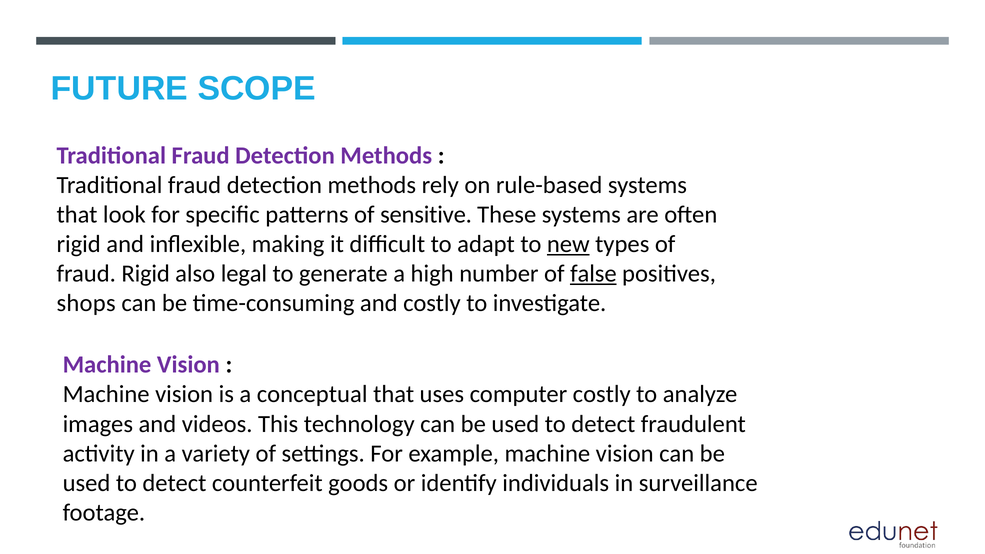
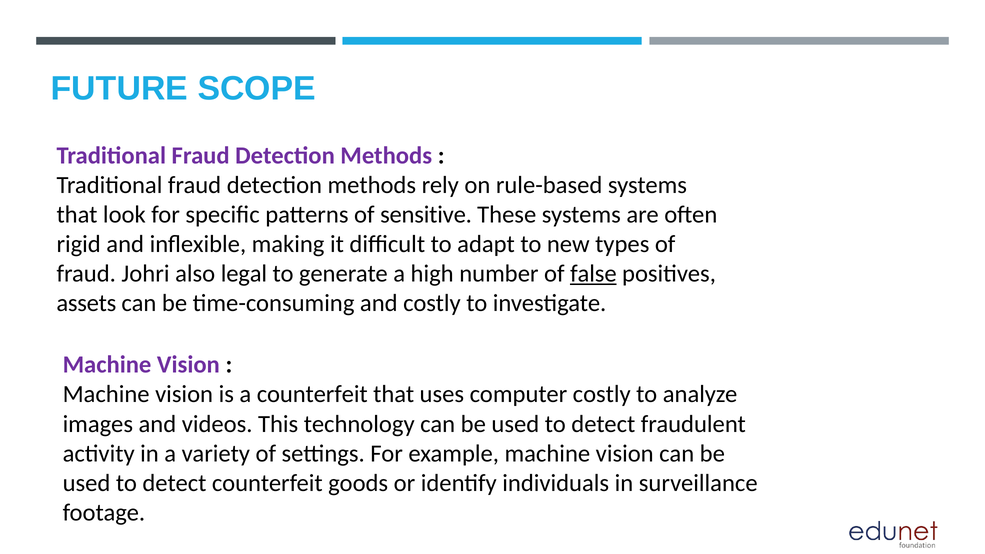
new underline: present -> none (568, 244)
fraud Rigid: Rigid -> Johri (146, 274)
shops: shops -> assets (86, 303)
a conceptual: conceptual -> counterfeit (312, 394)
